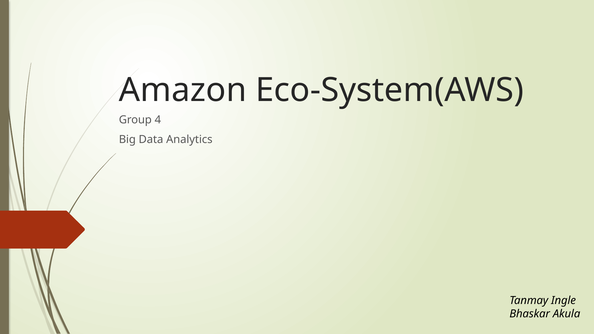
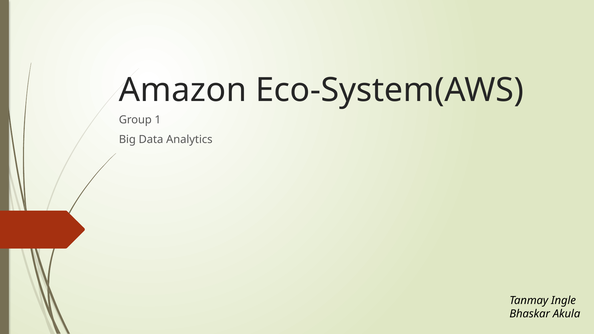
4: 4 -> 1 (158, 120)
